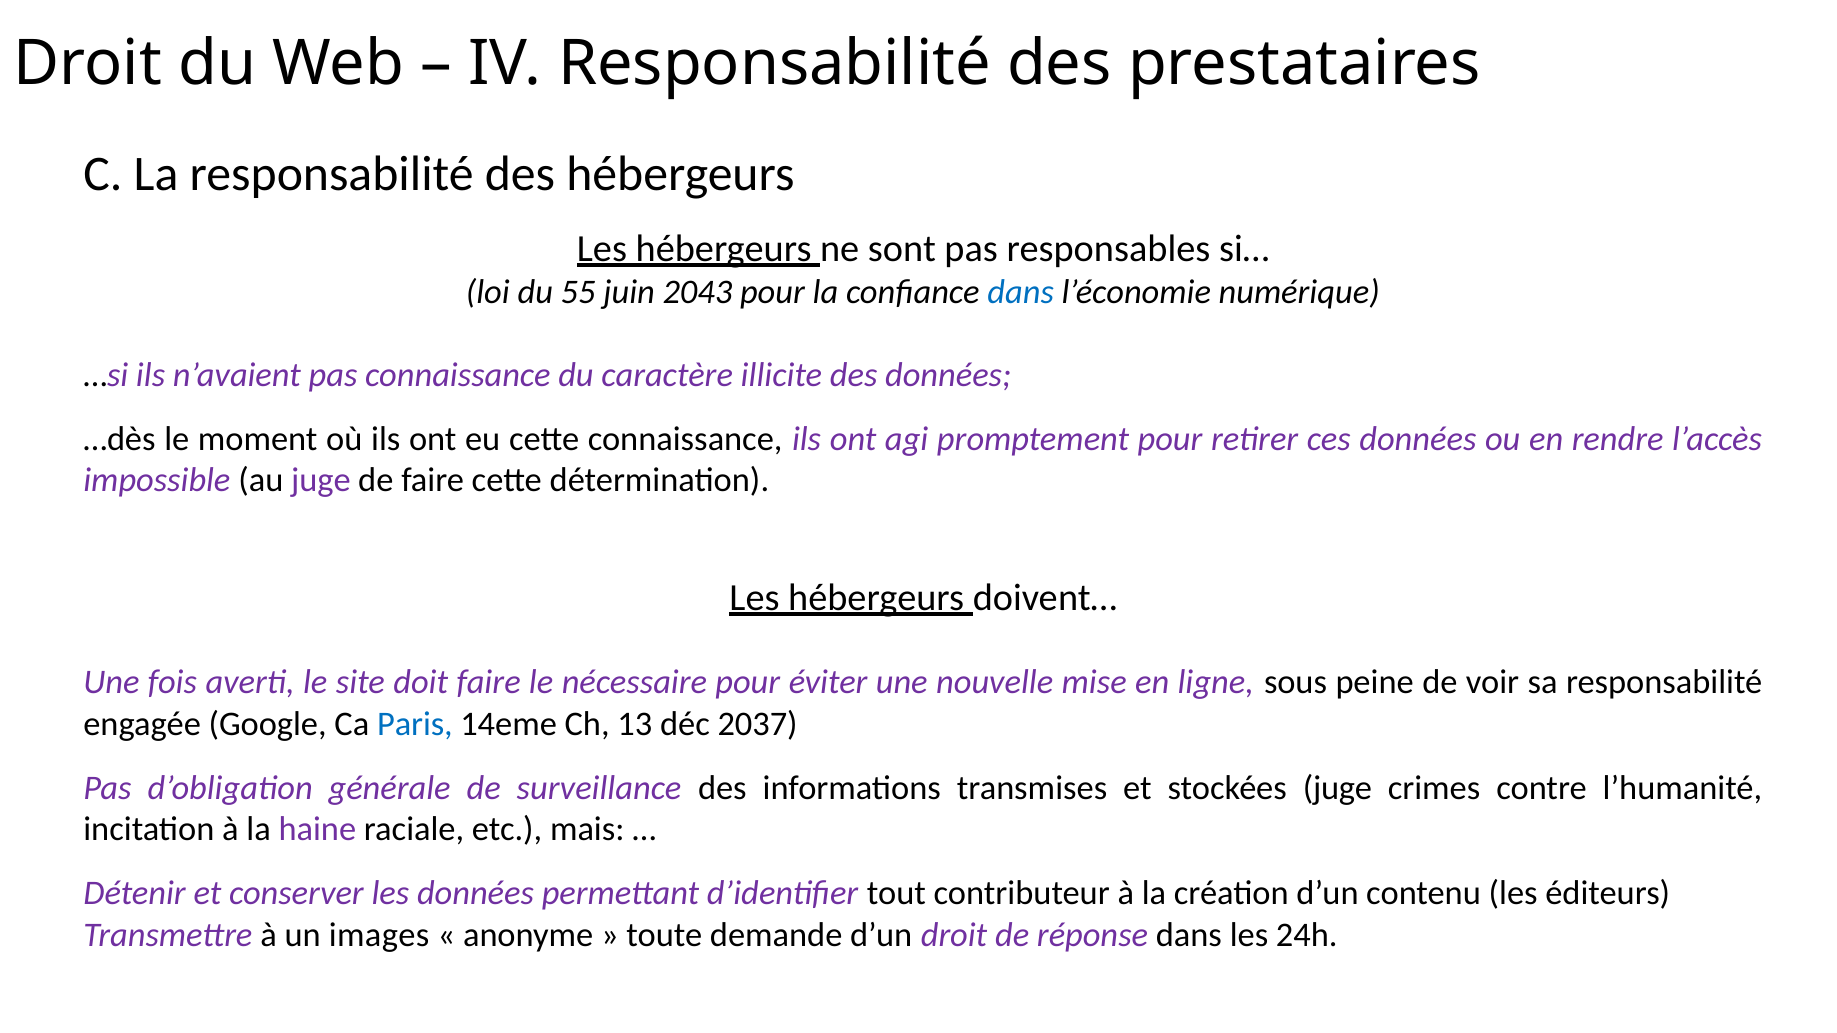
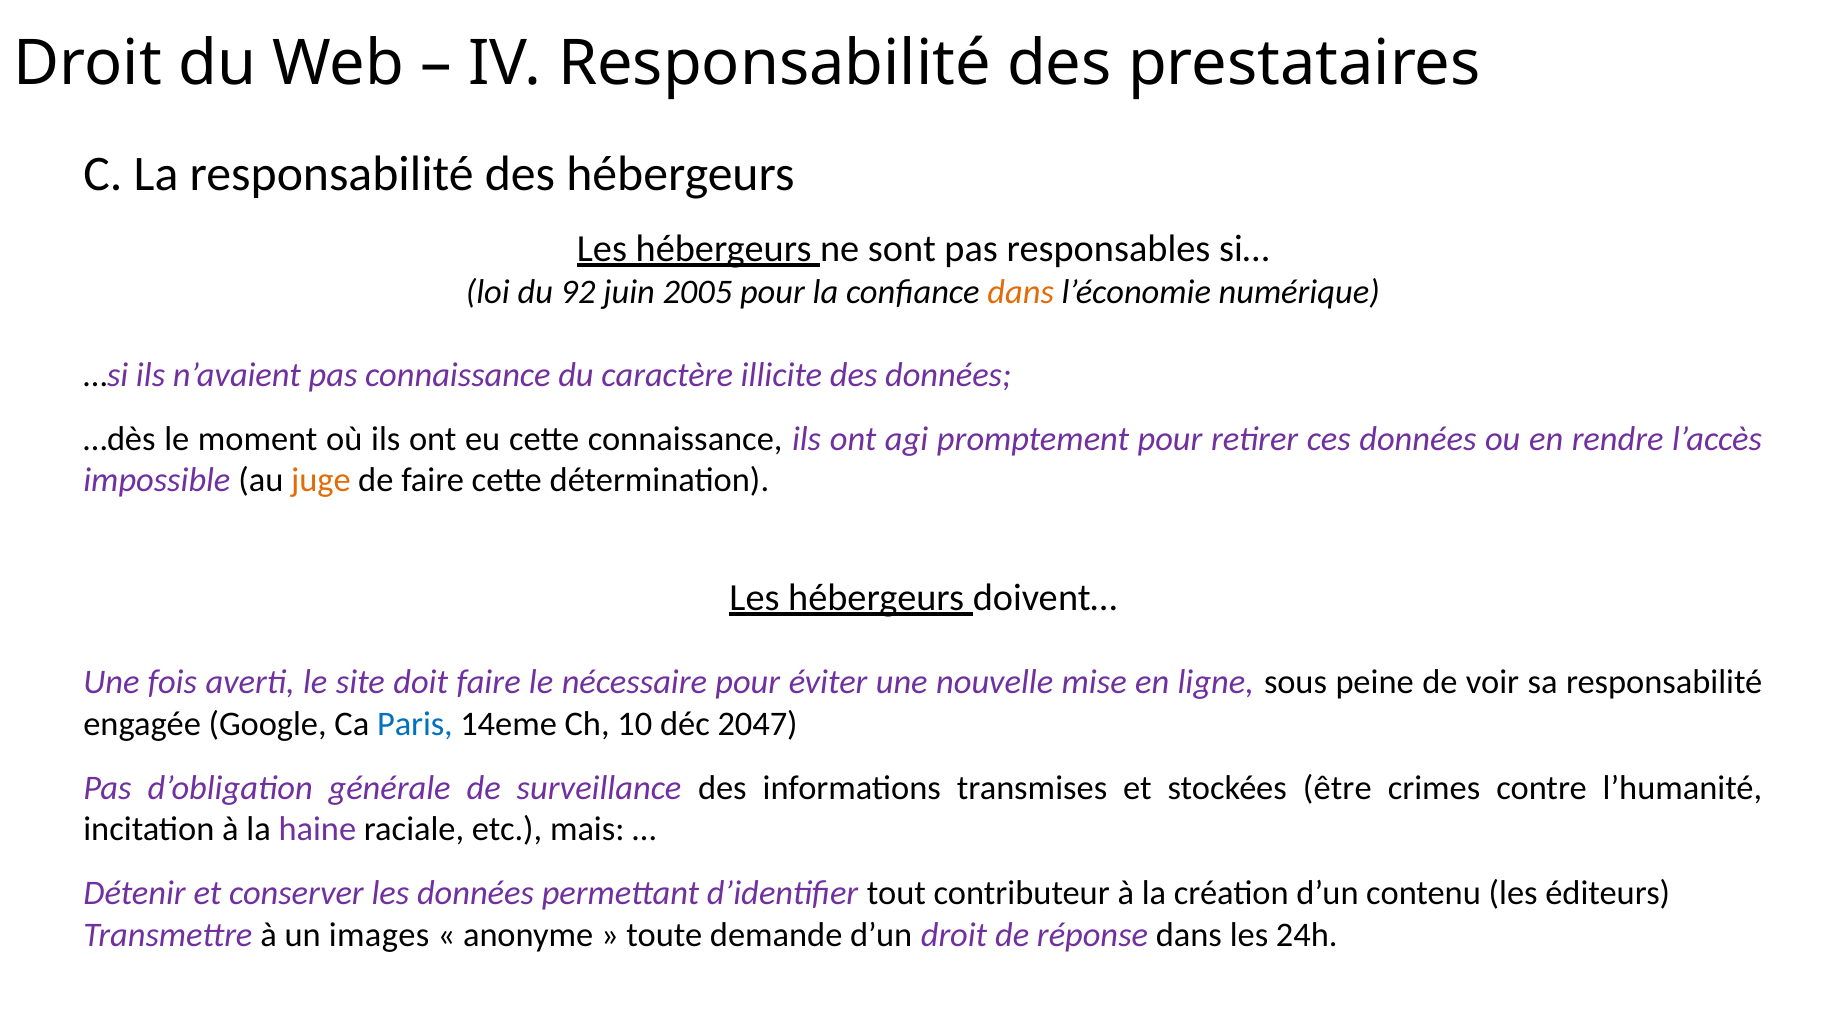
55: 55 -> 92 (578, 292)
2043: 2043 -> 2005 (697, 292)
dans colour: blue -> orange (1021, 292)
juge colour: purple -> orange (321, 480)
13: 13 -> 10 (635, 724)
2037: 2037 -> 2047 (758, 724)
stockées juge: juge -> être (1337, 788)
